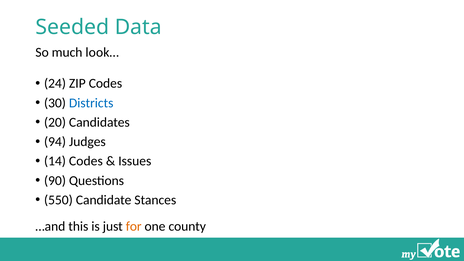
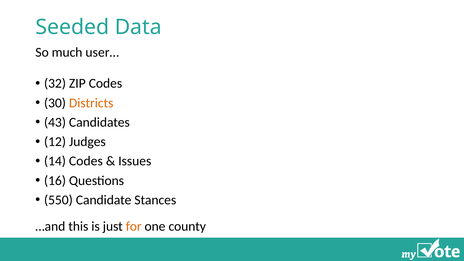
look…: look… -> user… (102, 52)
24: 24 -> 32 (55, 83)
Districts colour: blue -> orange (91, 103)
20: 20 -> 43 (55, 122)
94: 94 -> 12 (55, 142)
90: 90 -> 16 (55, 181)
